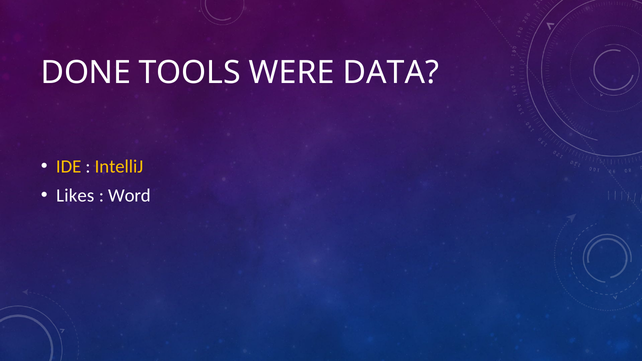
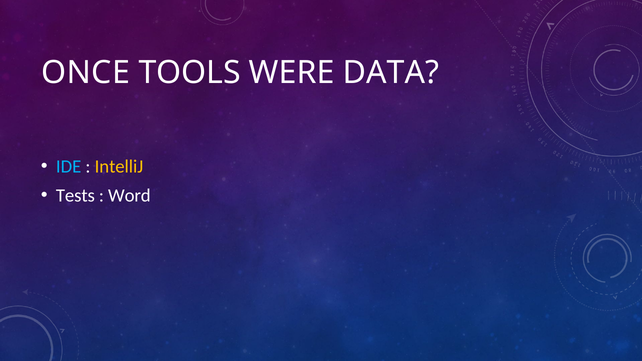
DONE: DONE -> ONCE (86, 73)
IDE colour: yellow -> light blue (69, 166)
Likes: Likes -> Tests (75, 196)
